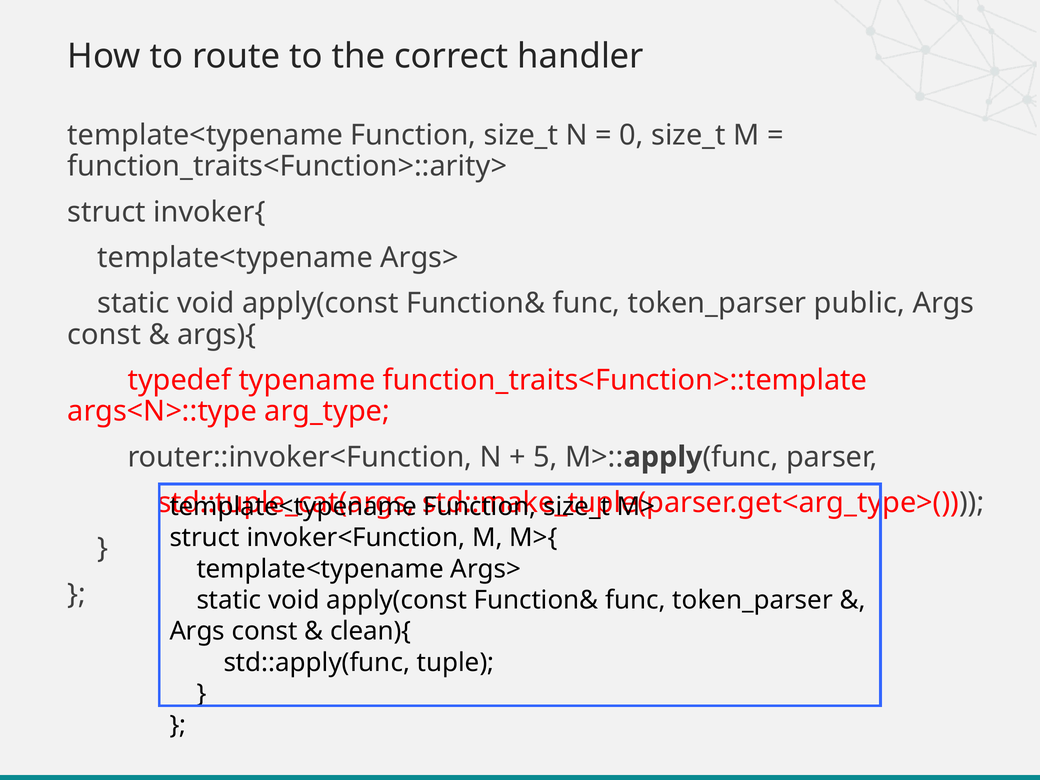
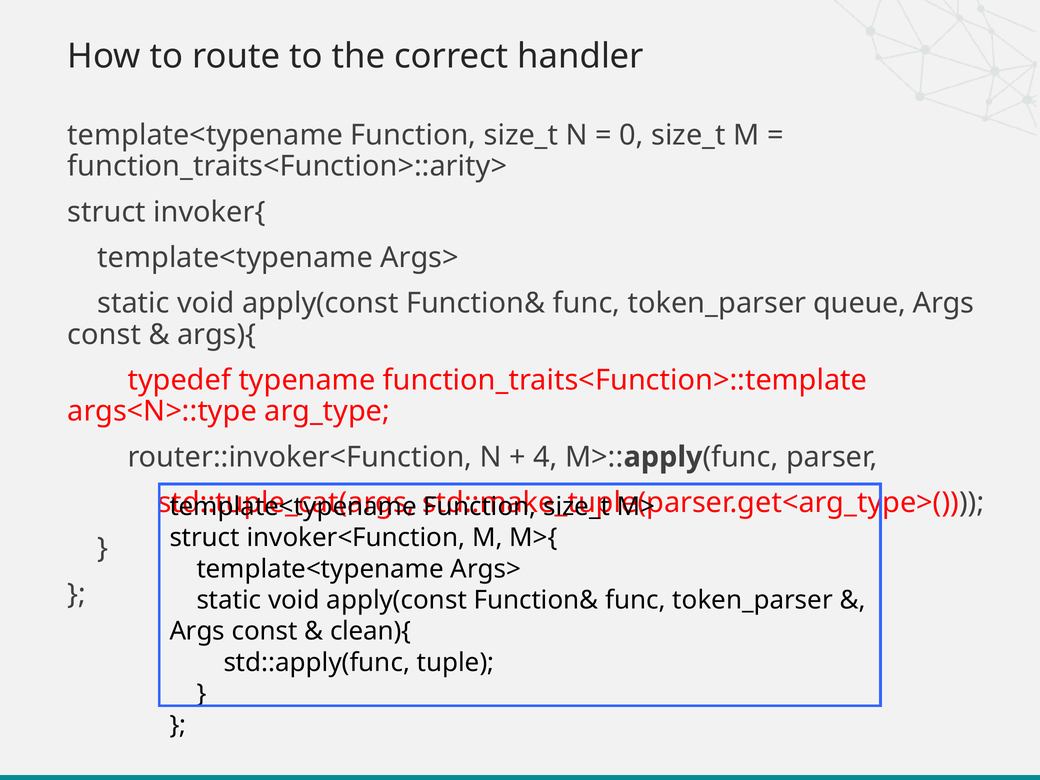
public: public -> queue (860, 303)
5: 5 -> 4 (546, 457)
